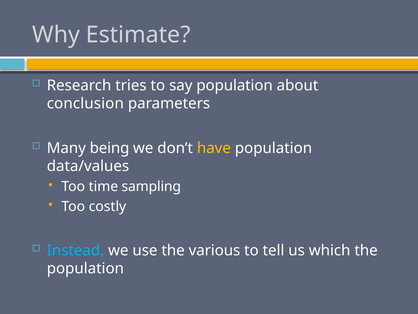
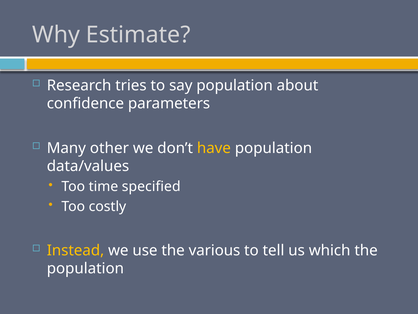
conclusion: conclusion -> confidence (85, 103)
being: being -> other (109, 148)
sampling: sampling -> specified (151, 186)
Instead colour: light blue -> yellow (75, 250)
